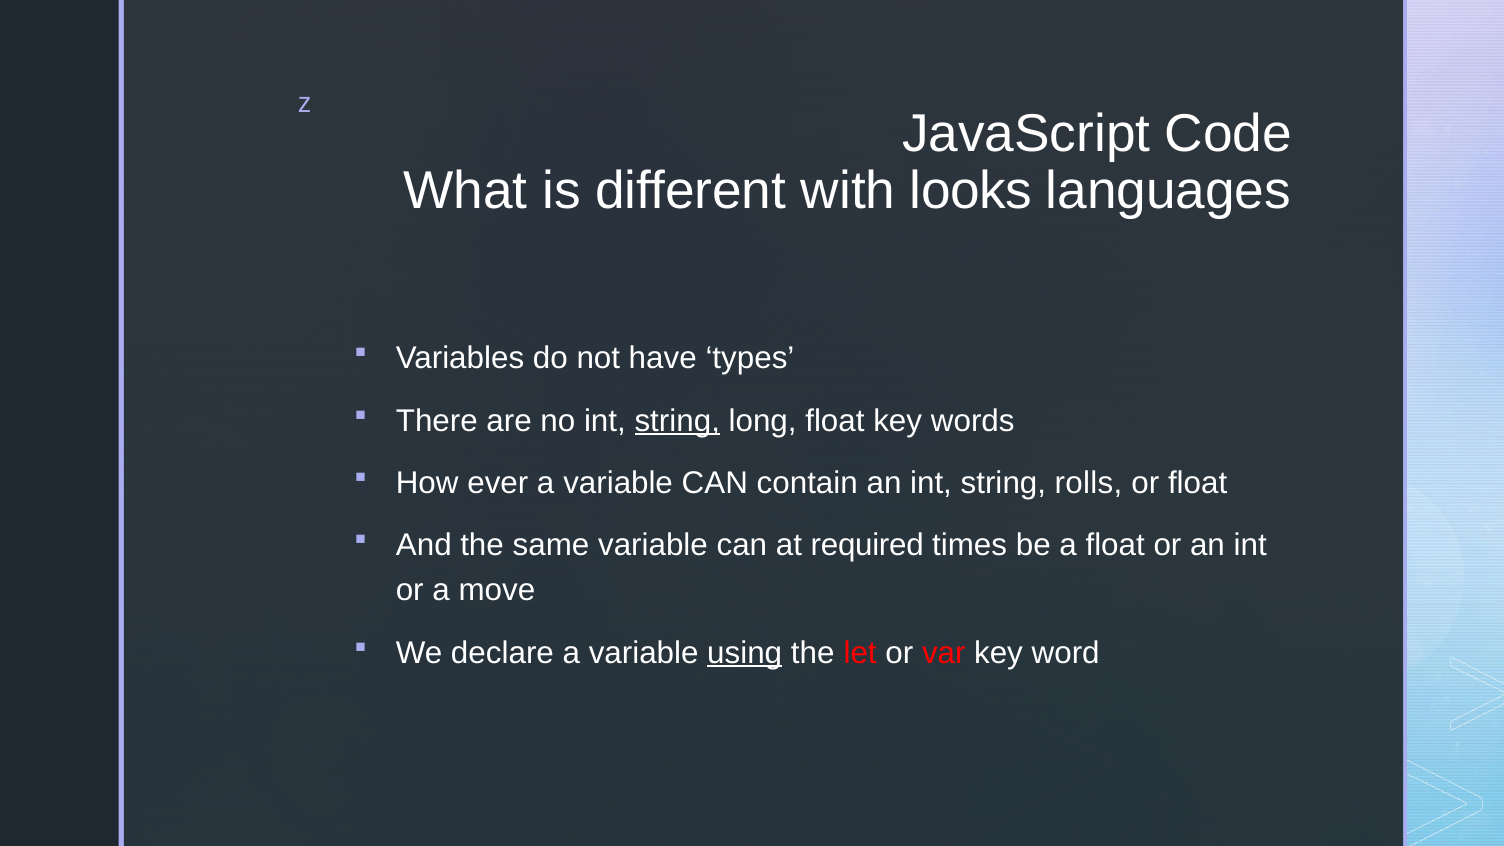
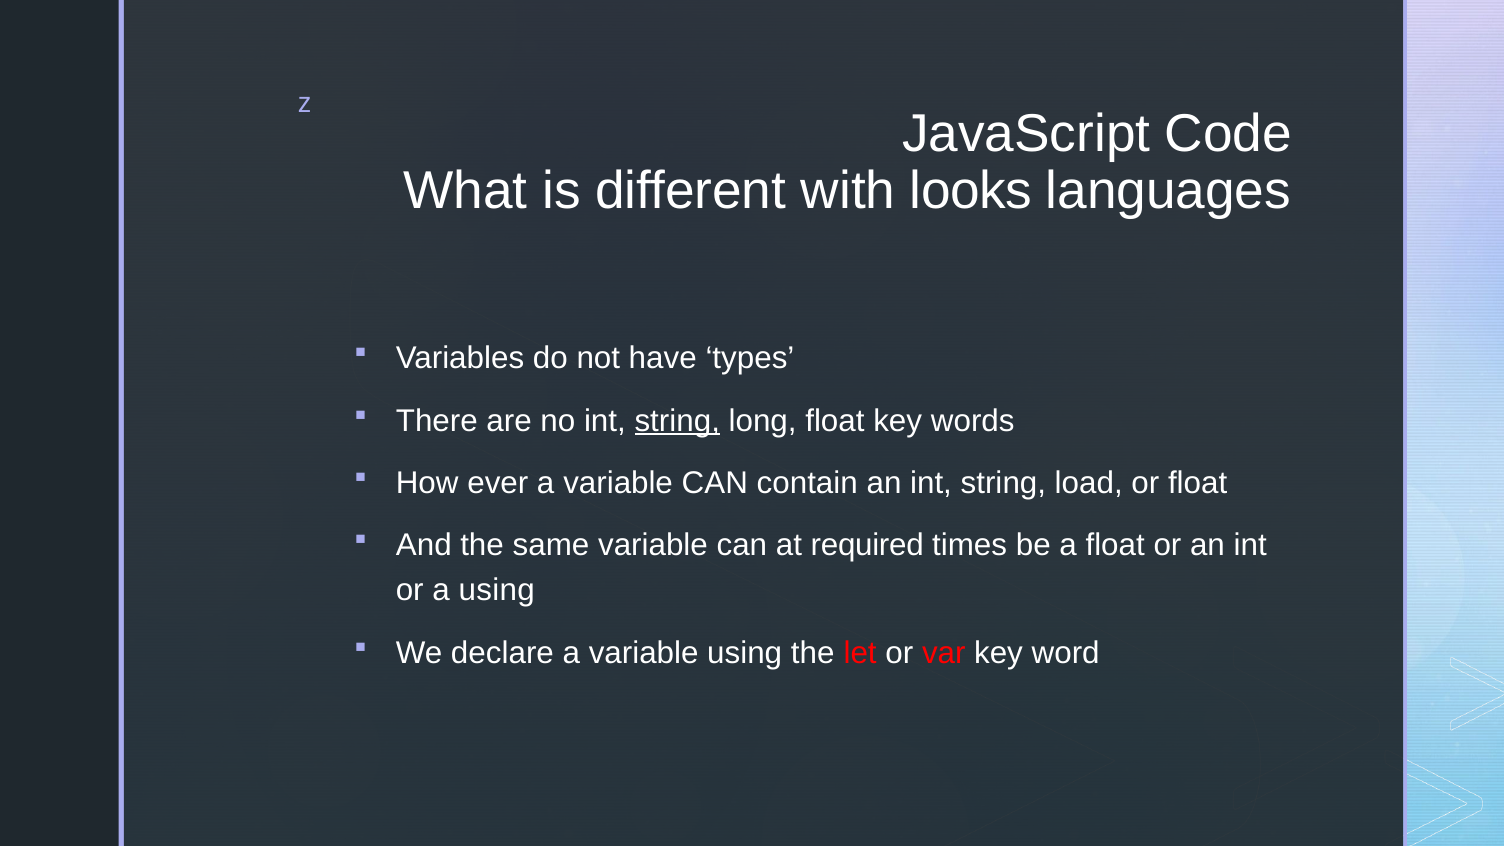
rolls: rolls -> load (1089, 483)
a move: move -> using (497, 591)
using underline: present -> none (745, 653)
